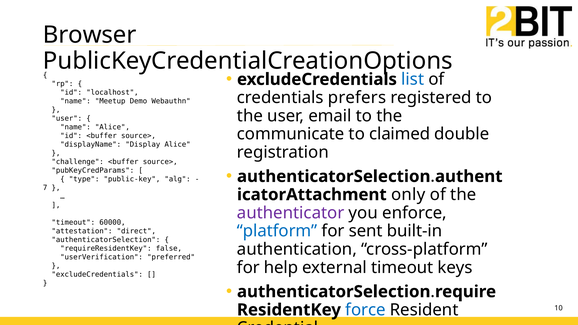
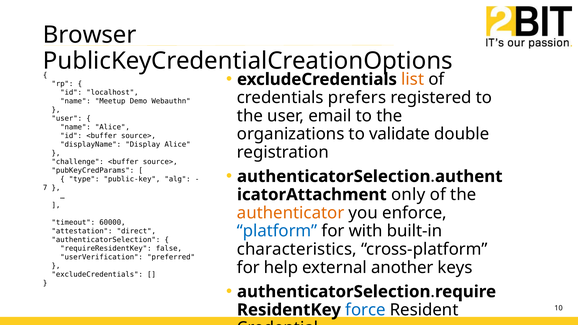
list colour: blue -> orange (413, 79)
communicate: communicate -> organizations (291, 134)
claimed: claimed -> validate (400, 134)
authenticator colour: purple -> orange (291, 213)
sent: sent -> with (366, 231)
authentication: authentication -> characteristics (297, 249)
external timeout: timeout -> another (402, 268)
